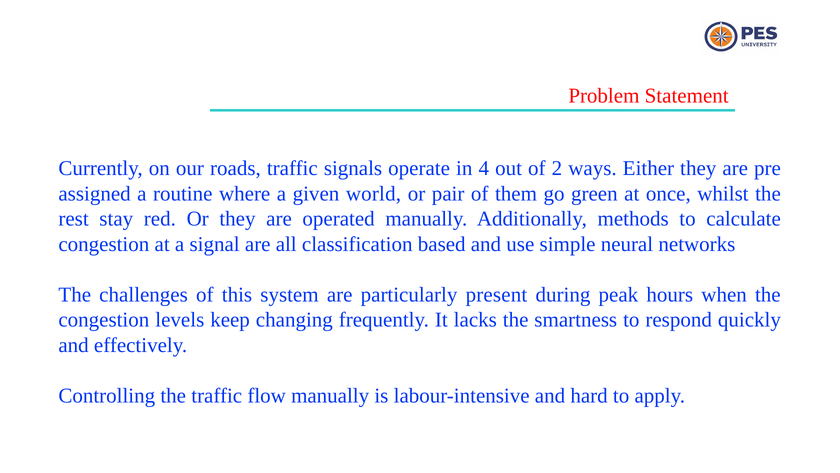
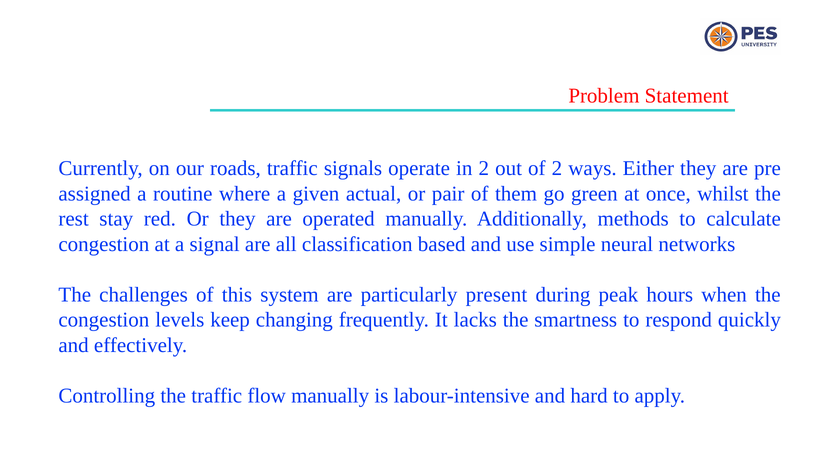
in 4: 4 -> 2 (484, 168)
world: world -> actual (374, 194)
